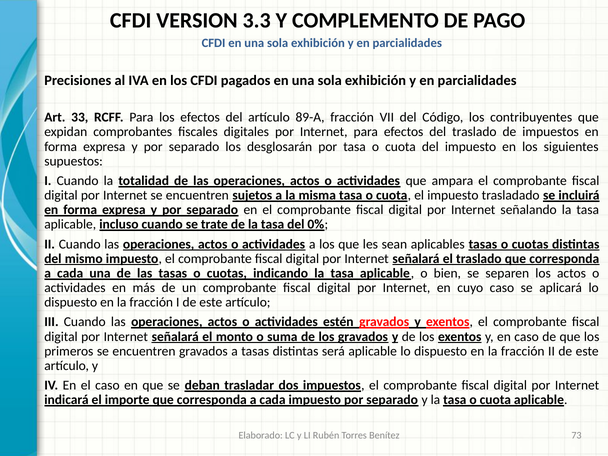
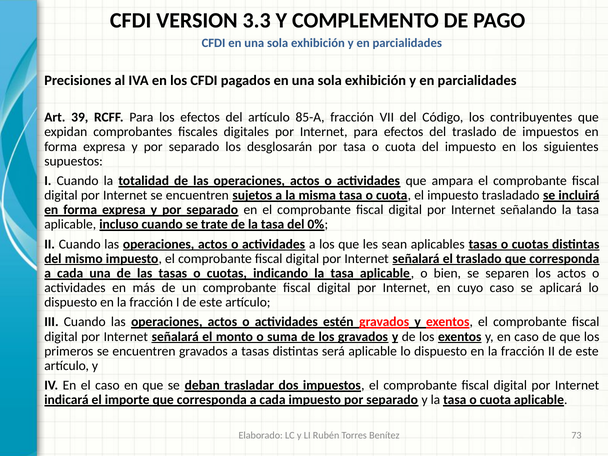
33: 33 -> 39 (80, 117)
89-A: 89-A -> 85-A (310, 117)
